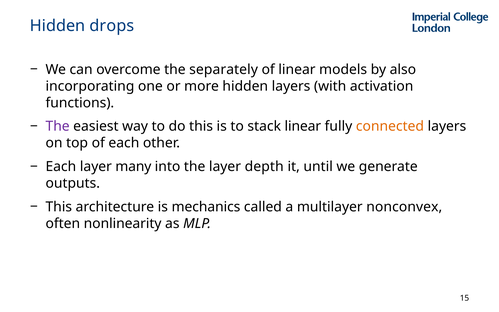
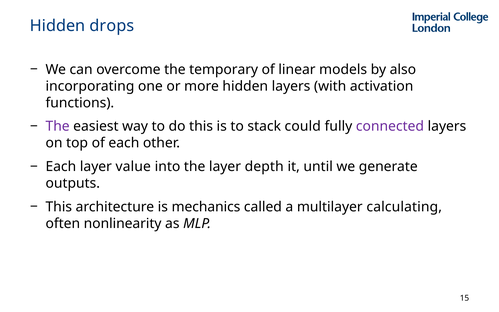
separately: separately -> temporary (224, 69)
stack linear: linear -> could (303, 126)
connected colour: orange -> purple (390, 126)
many: many -> value (133, 167)
nonconvex: nonconvex -> calculating (404, 207)
